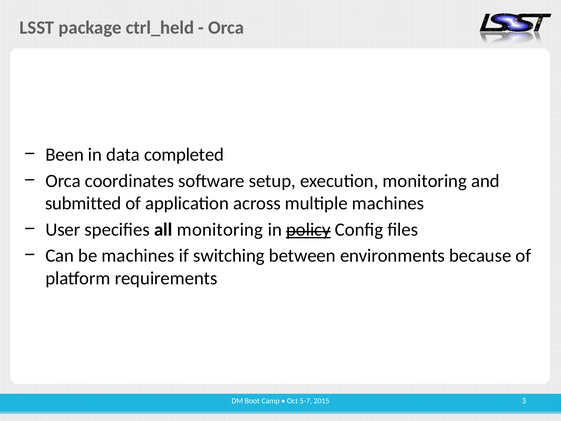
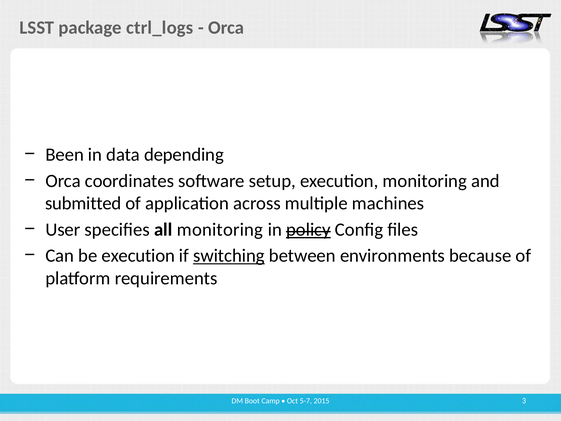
ctrl_held: ctrl_held -> ctrl_logs (160, 28)
completed: completed -> depending (184, 155)
be machines: machines -> execution (138, 256)
switching underline: none -> present (229, 256)
